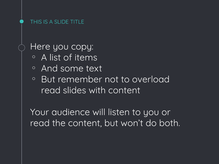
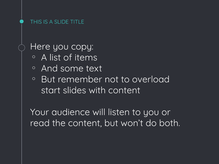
read: read -> start (51, 90)
